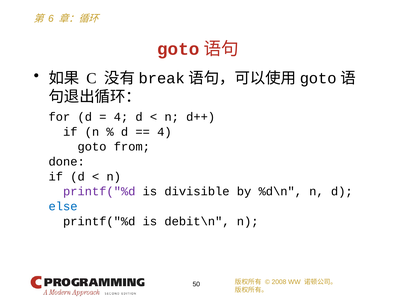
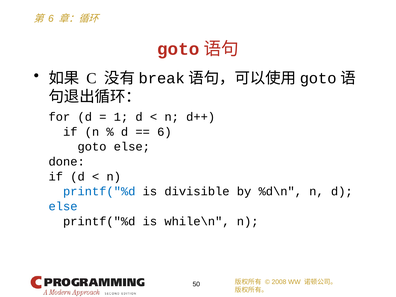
4: 4 -> 1 (121, 117)
4: 4 -> 6 (164, 132)
goto from: from -> else (132, 147)
printf("%d colour: purple -> blue (99, 191)
debit\n: debit\n -> while\n (197, 221)
